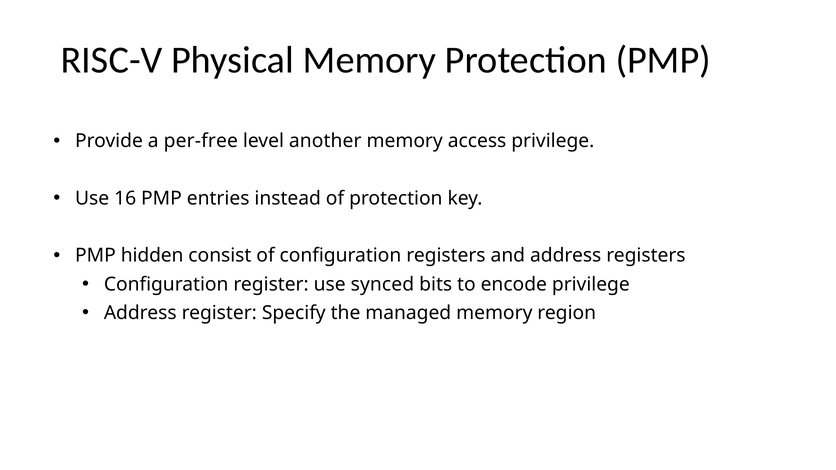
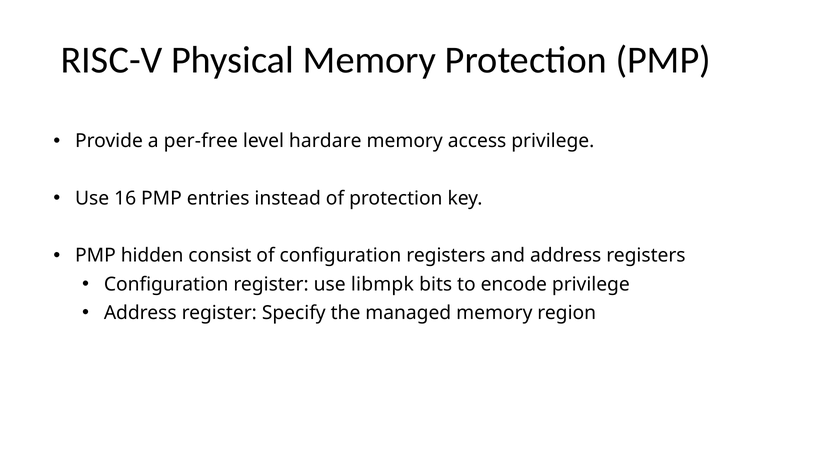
another: another -> hardare (325, 141)
synced: synced -> libmpk (382, 284)
